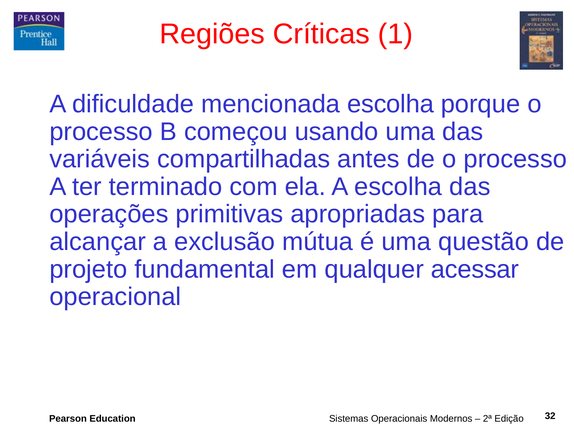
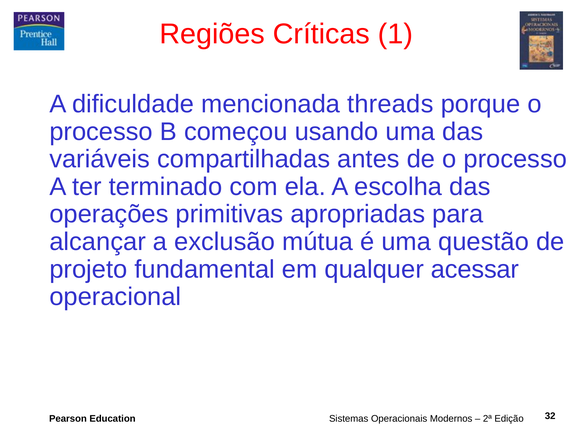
mencionada escolha: escolha -> threads (390, 104)
